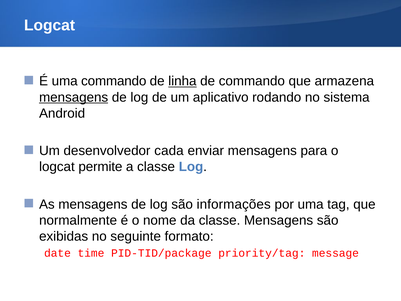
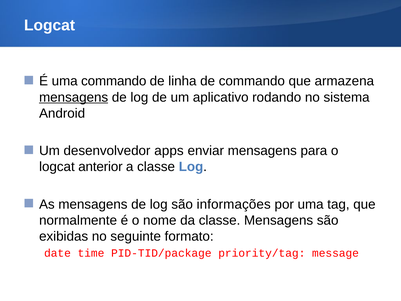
linha underline: present -> none (182, 81)
cada: cada -> apps (169, 151)
permite: permite -> anterior (100, 167)
